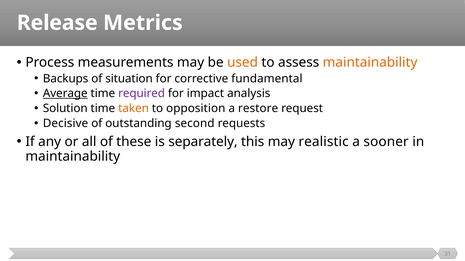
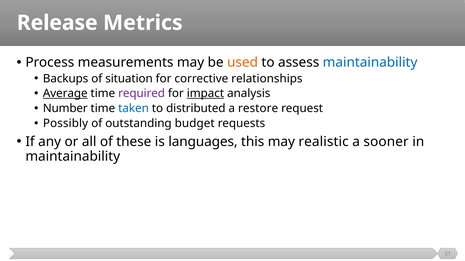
maintainability colour: orange -> blue (370, 63)
fundamental: fundamental -> relationships (267, 79)
impact underline: none -> present (205, 94)
Solution: Solution -> Number (65, 109)
taken colour: orange -> blue (134, 109)
opposition: opposition -> distributed (196, 109)
Decisive: Decisive -> Possibly (66, 124)
second: second -> budget (195, 124)
separately: separately -> languages (203, 142)
